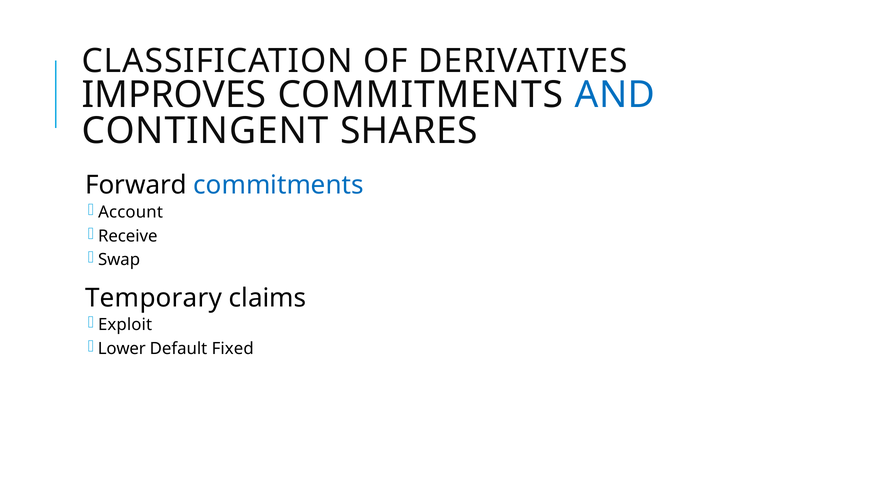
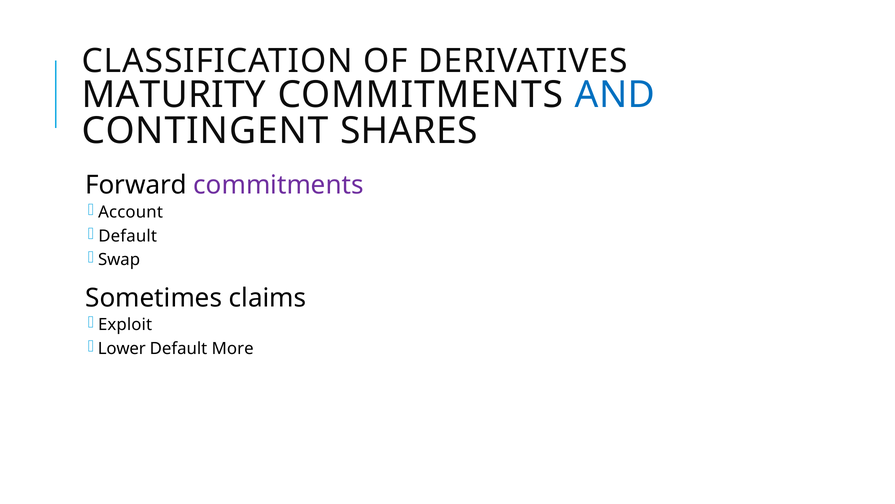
IMPROVES: IMPROVES -> MATURITY (174, 95)
commitments colour: blue -> purple (279, 185)
Receive: Receive -> Default (128, 236)
Temporary: Temporary -> Sometimes (154, 298)
Fixed: Fixed -> More (233, 348)
